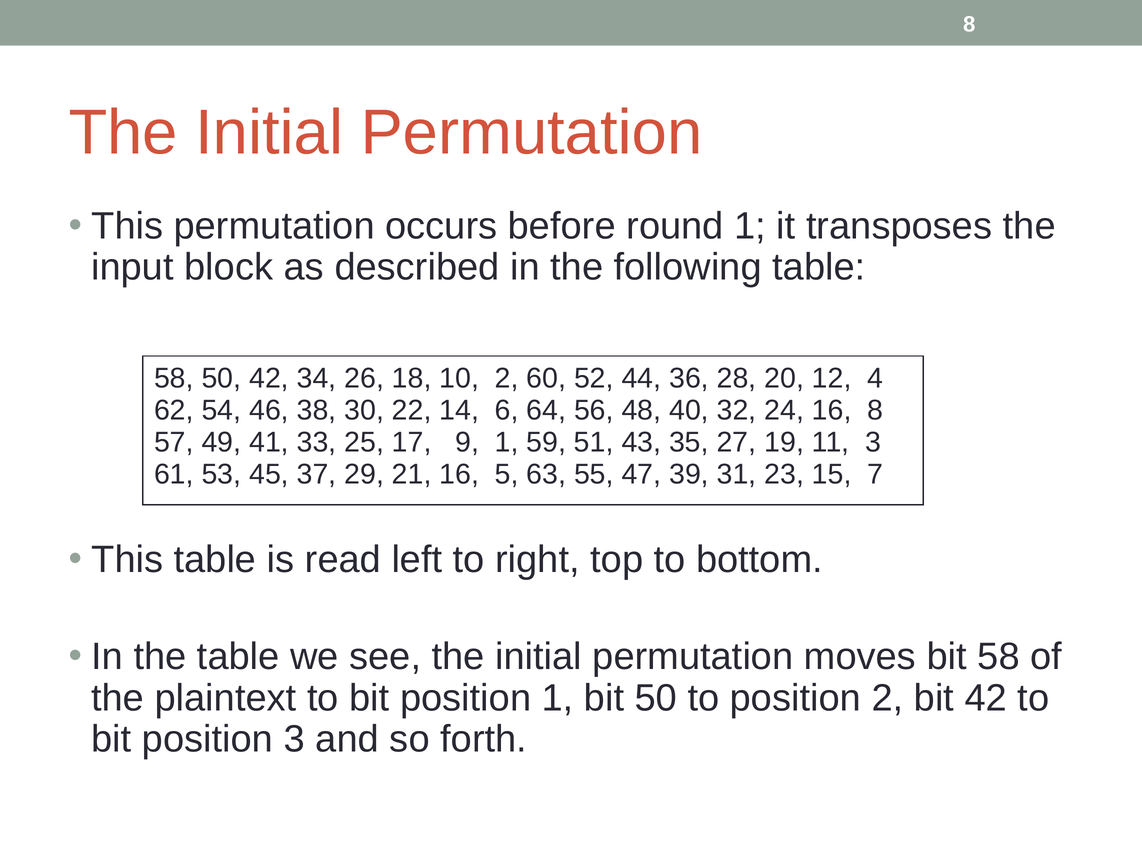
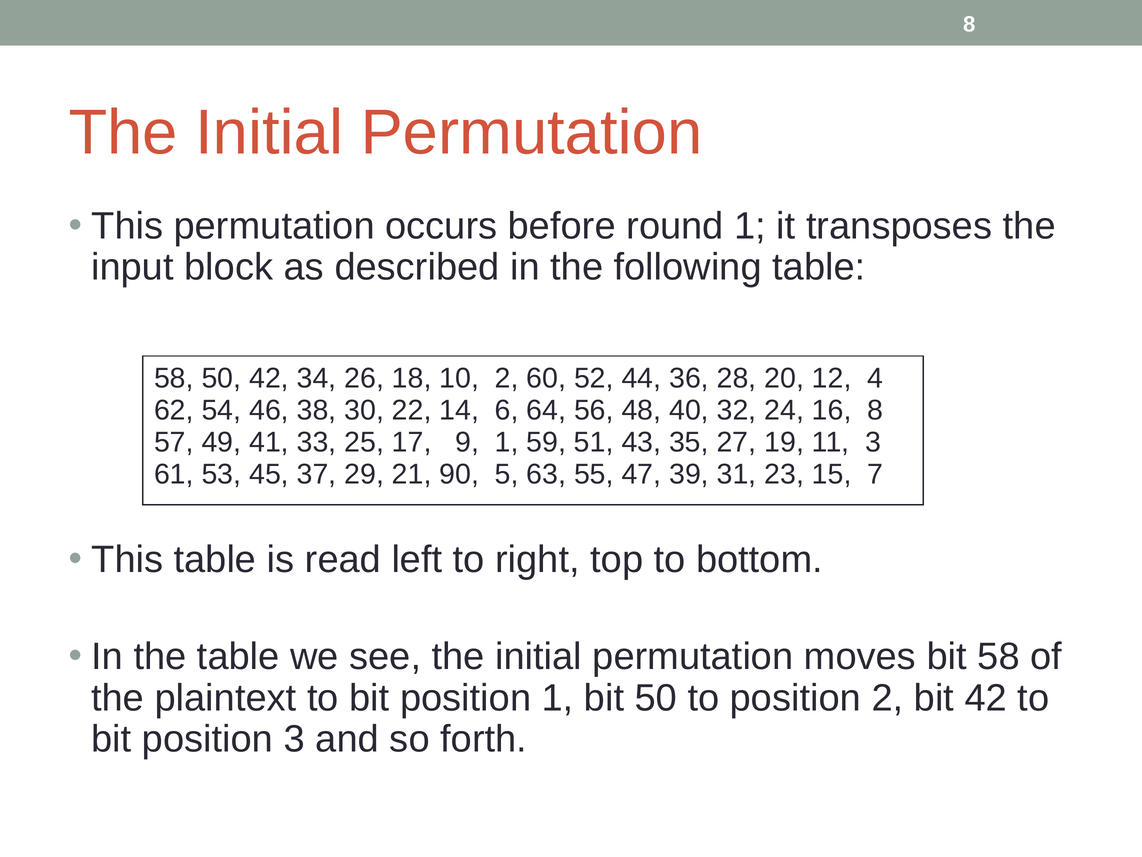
21 16: 16 -> 90 (459, 474)
